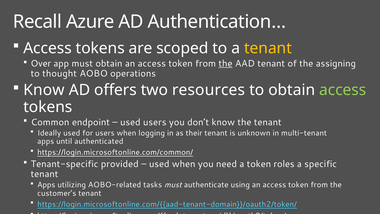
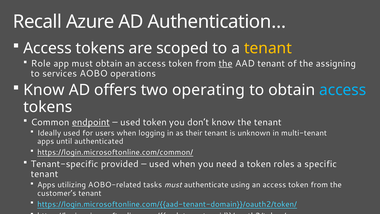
Over: Over -> Role (41, 63)
thought: thought -> services (60, 74)
resources: resources -> operating (209, 90)
access colour: light green -> light blue (343, 90)
endpoint underline: none -> present (91, 122)
used users: users -> token (155, 122)
